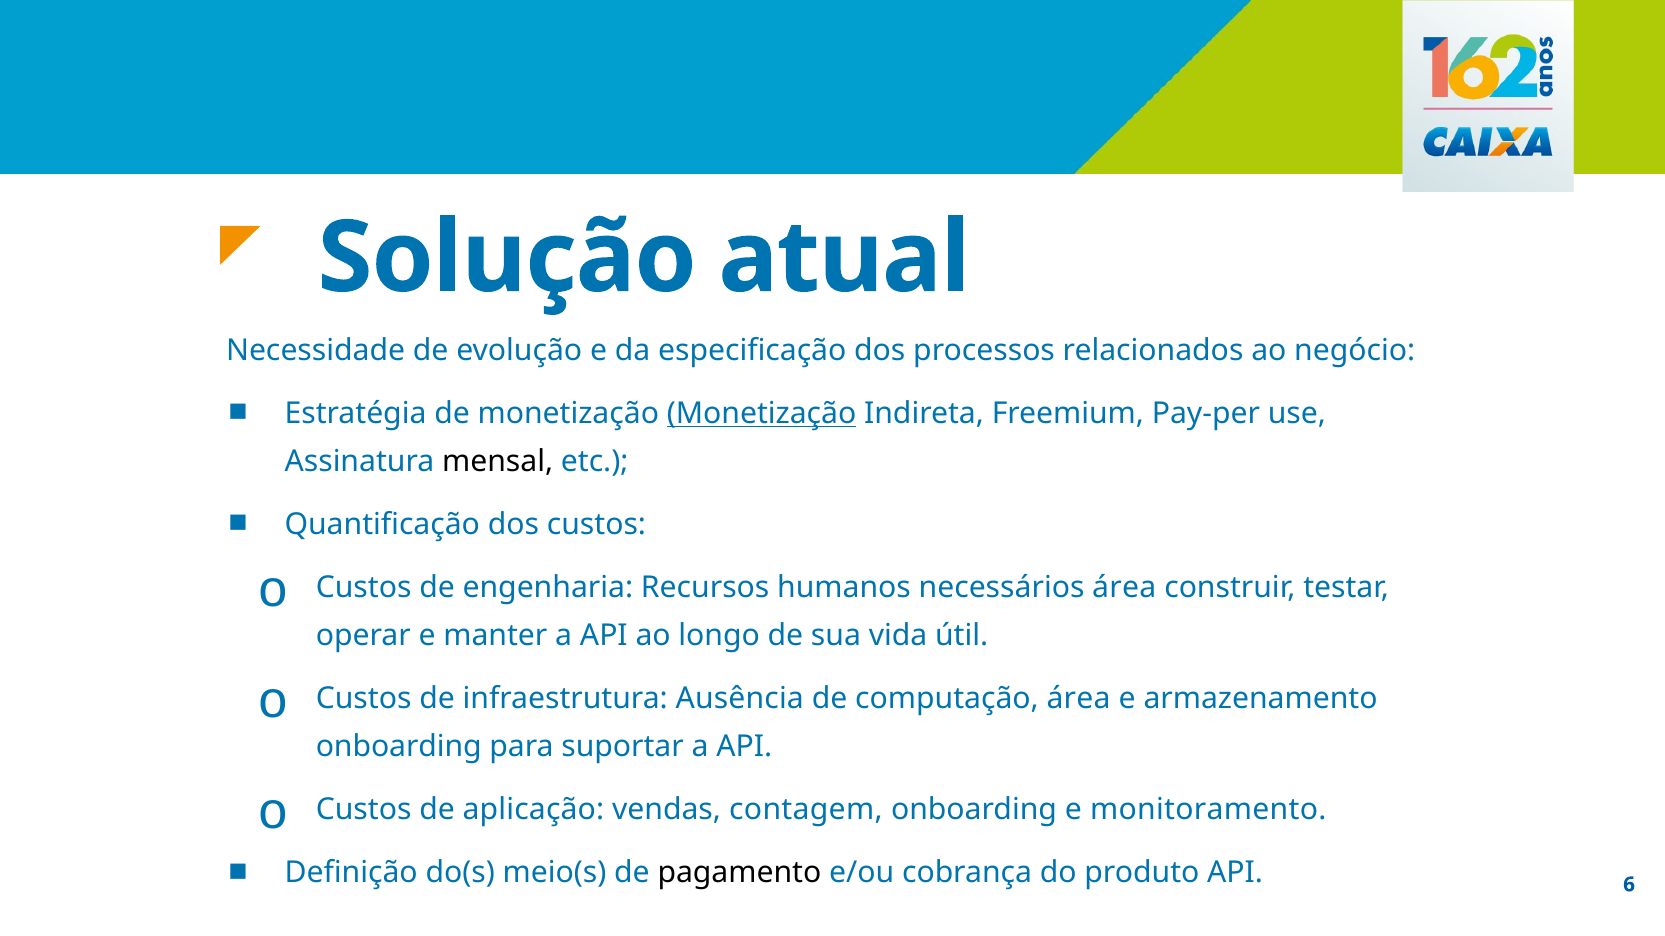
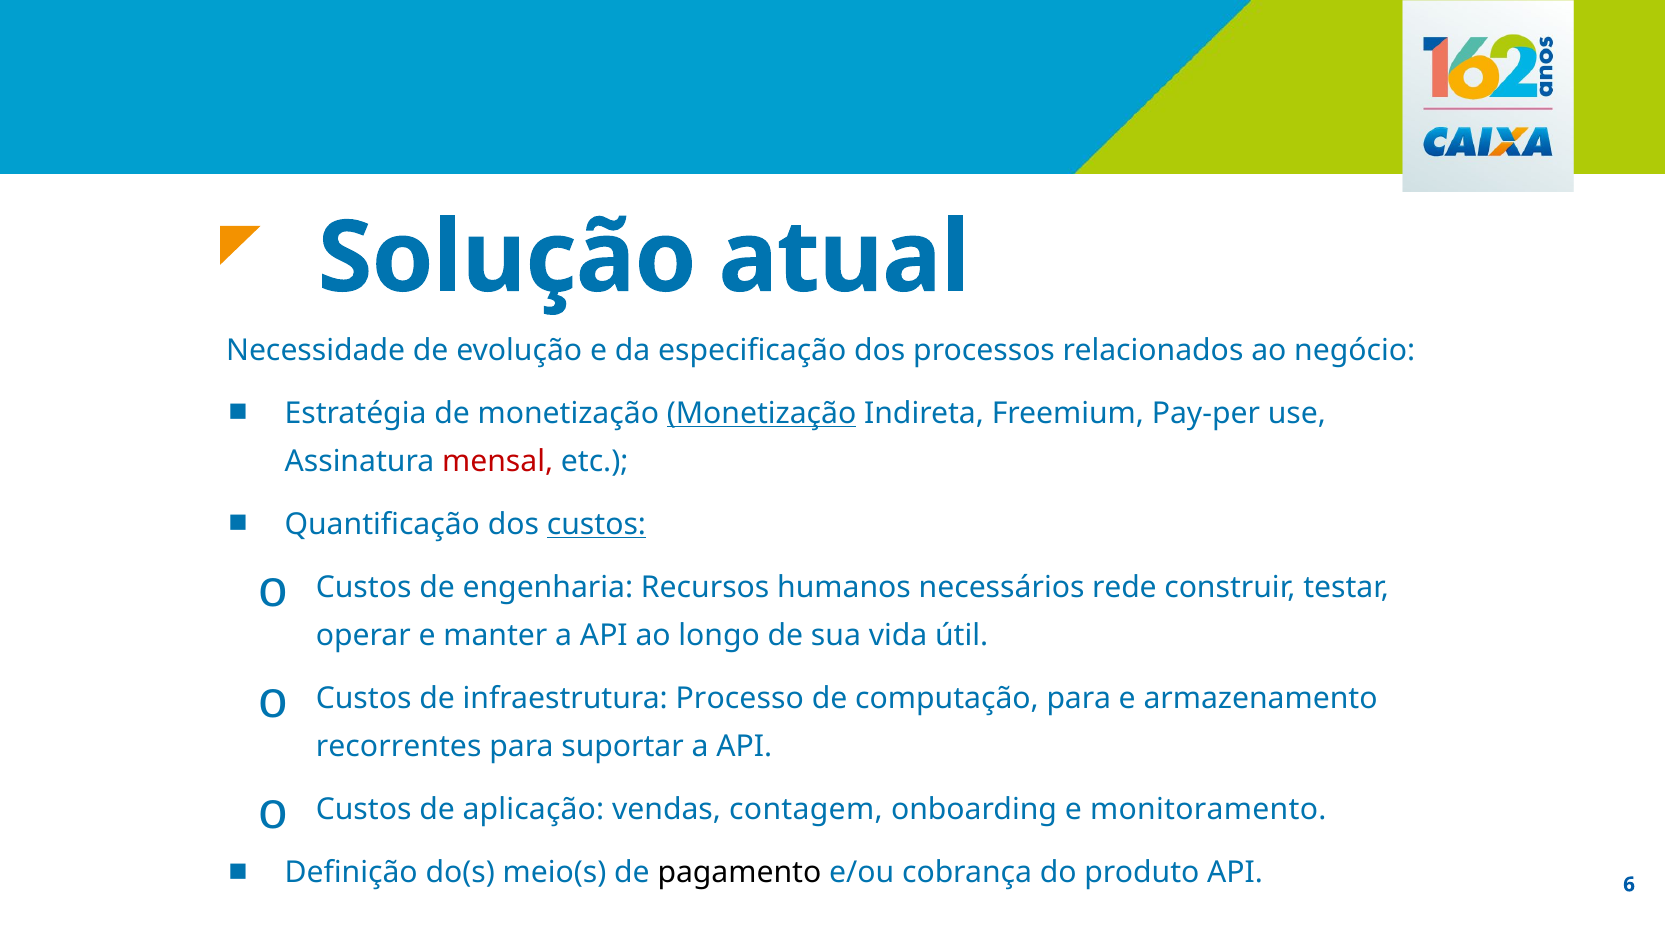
mensal colour: black -> red (498, 461)
custos underline: none -> present (596, 524)
necessários área: área -> rede (1124, 588)
Ausência: Ausência -> Processo (740, 699)
computação área: área -> para (1079, 699)
onboarding: onboarding -> recorrentes (399, 746)
